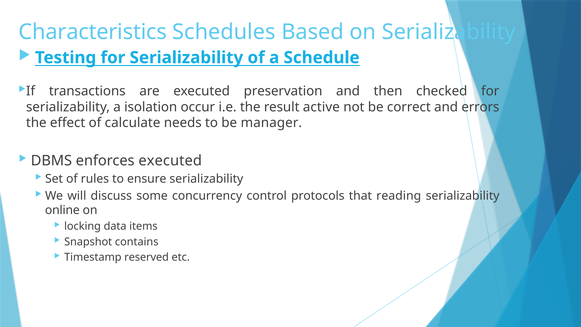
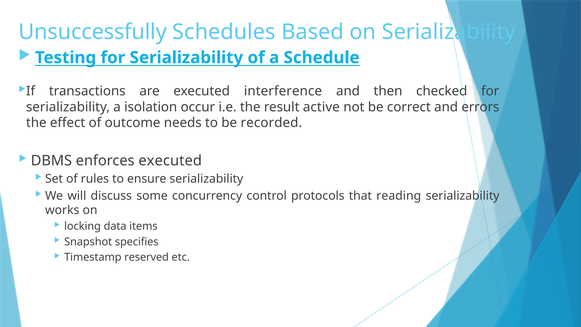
Characteristics: Characteristics -> Unsuccessfully (93, 32)
preservation: preservation -> interference (283, 91)
calculate: calculate -> outcome (133, 123)
manager: manager -> recorded (271, 123)
online: online -> works (62, 210)
contains: contains -> specifies (137, 242)
